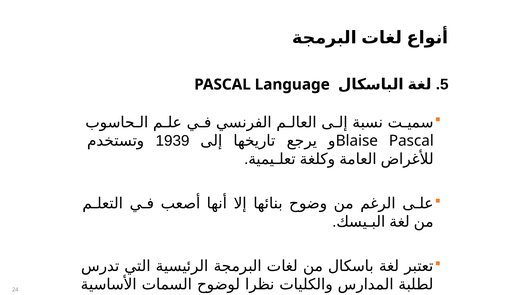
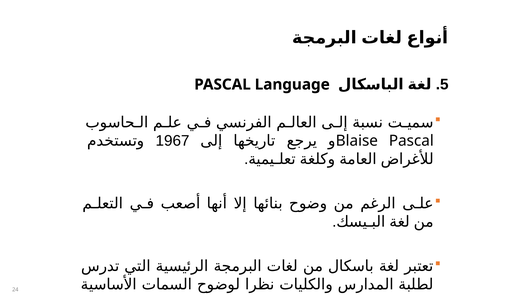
1939: 1939 -> 1967 (173, 141)
